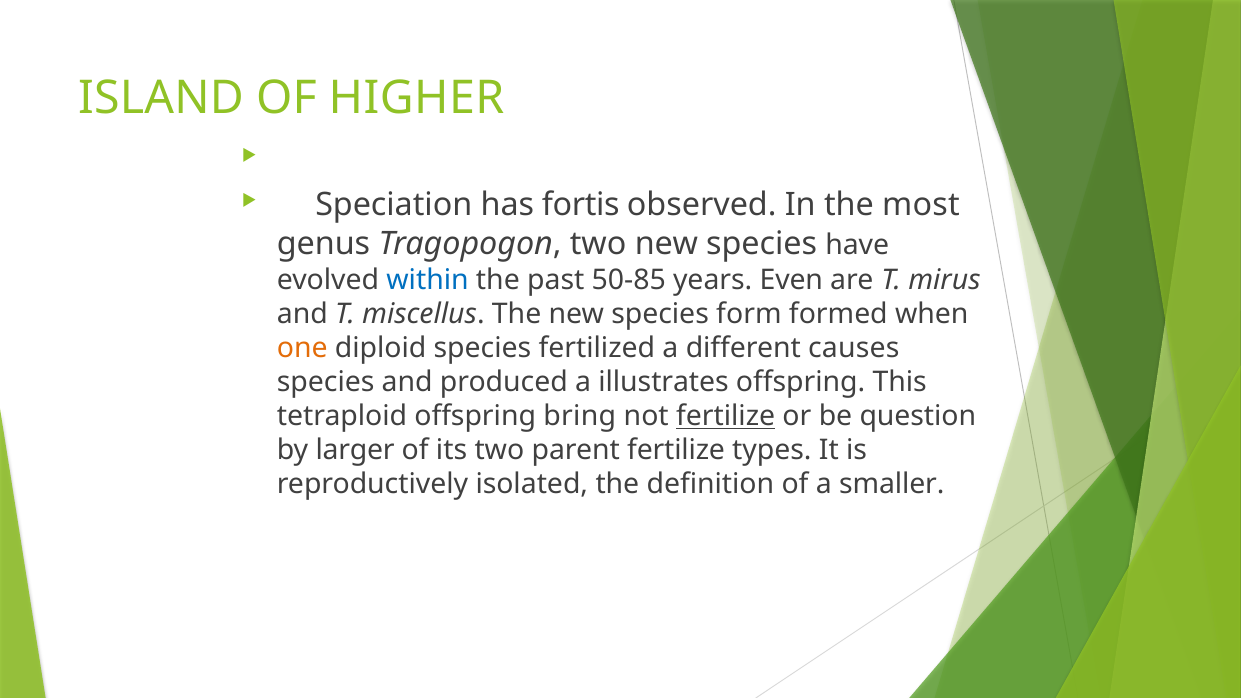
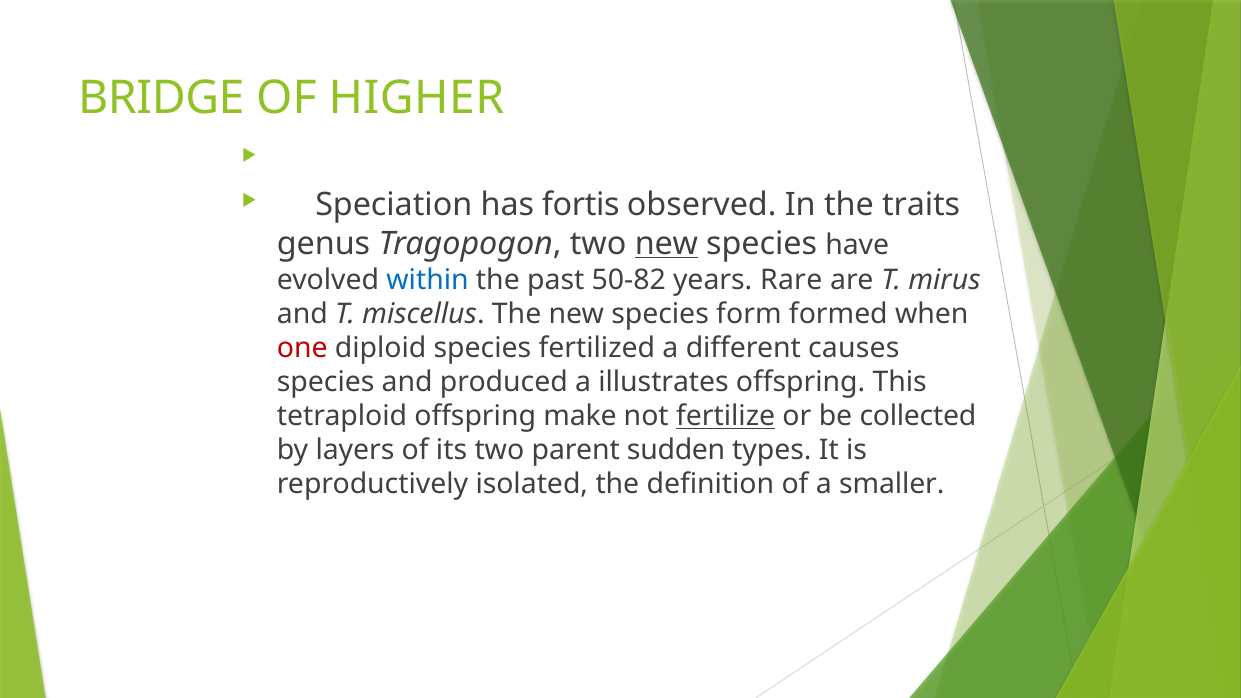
ISLAND: ISLAND -> BRIDGE (161, 98)
most: most -> traits (921, 205)
new underline: none -> present (666, 244)
50-85: 50-85 -> 50-82 (629, 280)
Even: Even -> Rare (791, 280)
one colour: orange -> red (302, 348)
bring: bring -> make (580, 416)
question: question -> collected (918, 416)
larger: larger -> layers (355, 450)
parent fertilize: fertilize -> sudden (676, 450)
